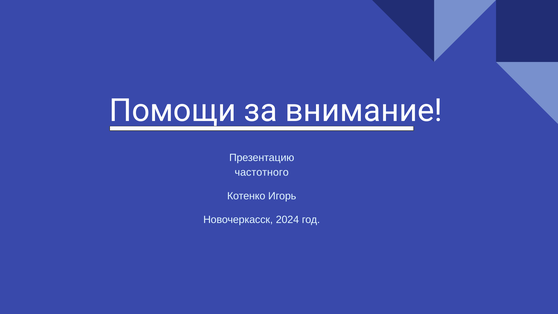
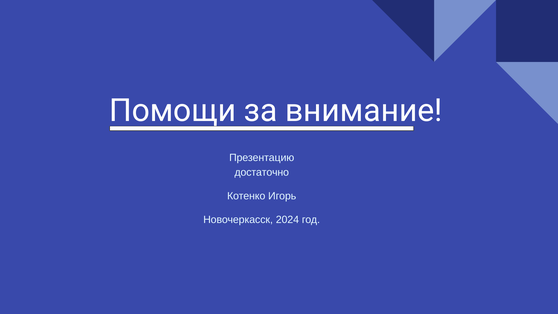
частотного: частотного -> достаточно (262, 172)
